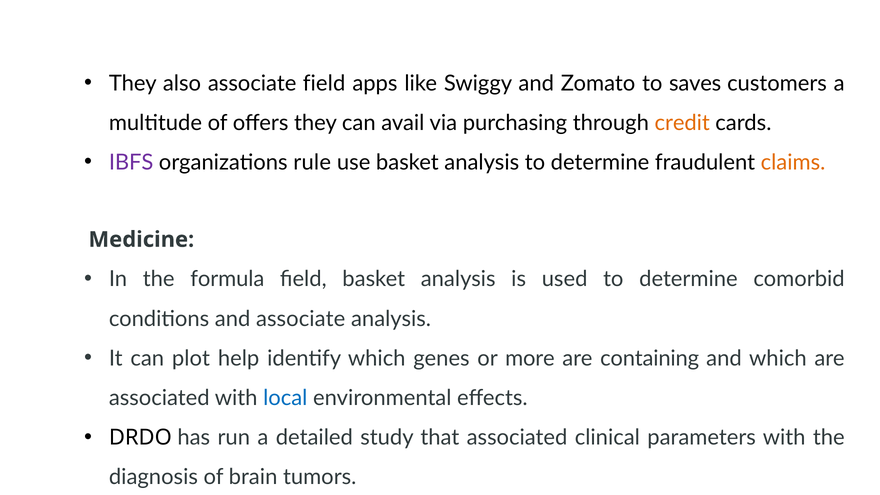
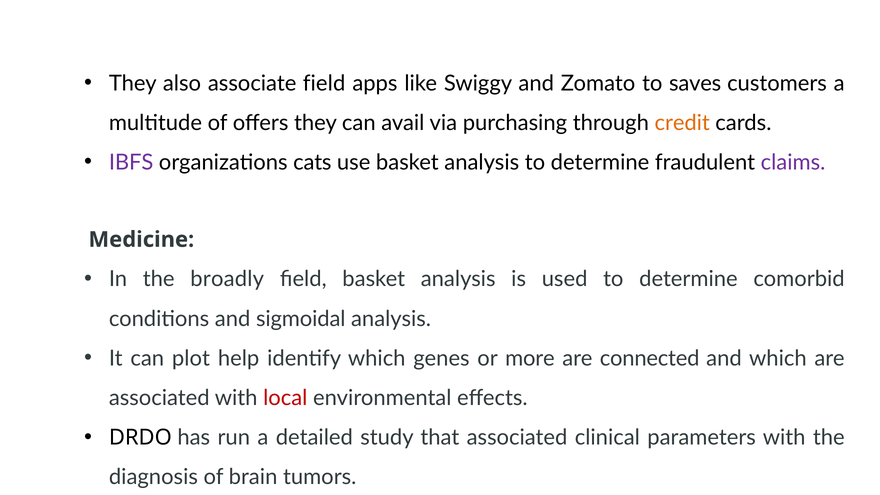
rule: rule -> cats (312, 162)
claims colour: orange -> purple (793, 162)
formula: formula -> broadly (227, 279)
and associate: associate -> sigmoidal (301, 319)
containing: containing -> connected (650, 358)
local colour: blue -> red (285, 398)
